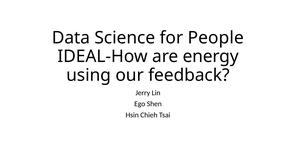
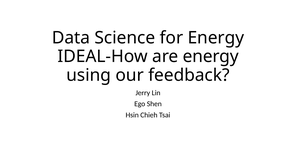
for People: People -> Energy (216, 38)
